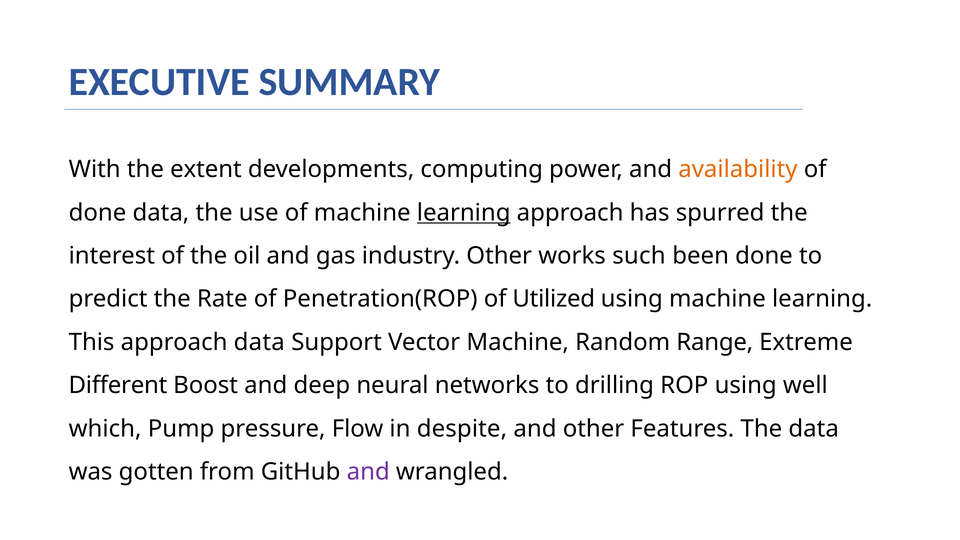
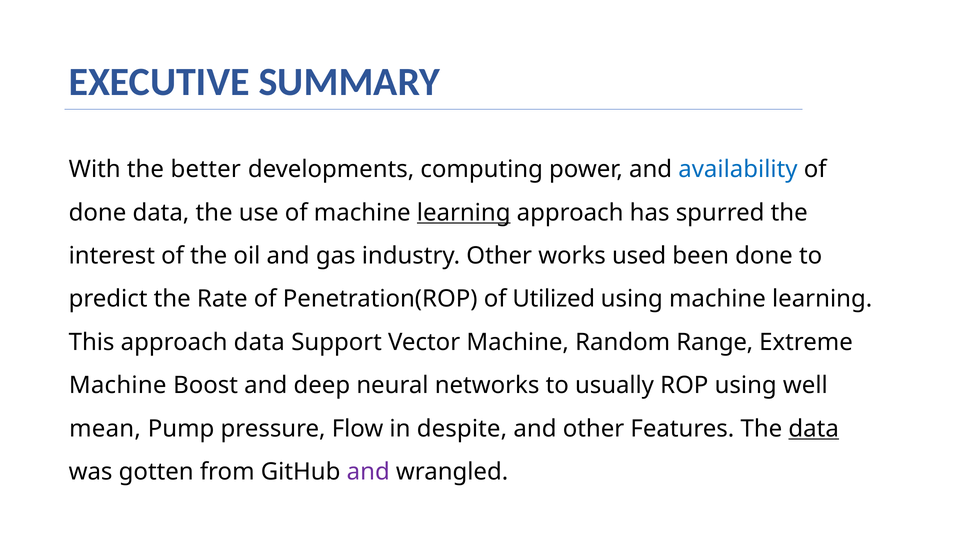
extent: extent -> better (206, 169)
availability colour: orange -> blue (738, 169)
such: such -> used (639, 256)
Different: Different -> Machine (118, 385)
drilling: drilling -> usually (615, 385)
which: which -> mean (105, 429)
data underline: none -> present (814, 429)
